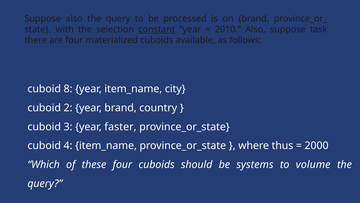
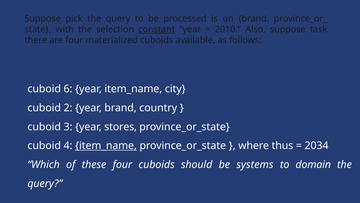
Suppose also: also -> pick (74, 19)
8: 8 -> 6 (68, 89)
faster: faster -> stores (121, 126)
item_name underline: none -> present (106, 145)
2000: 2000 -> 2034 (317, 145)
volume: volume -> domain (313, 164)
